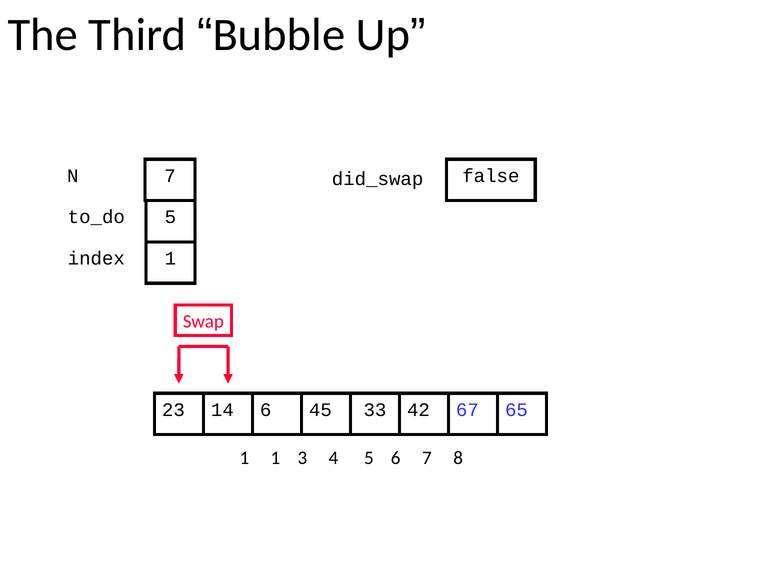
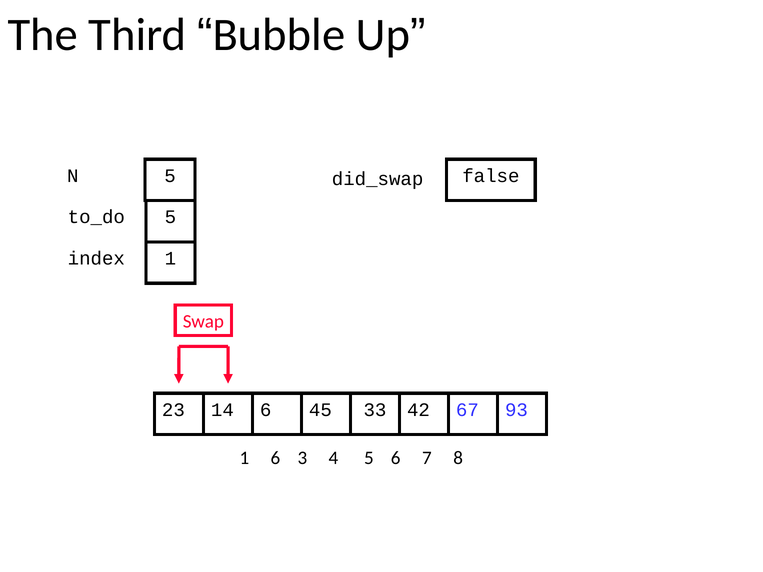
N 7: 7 -> 5 (170, 176)
65: 65 -> 93 (516, 410)
1 1: 1 -> 6 (275, 458)
